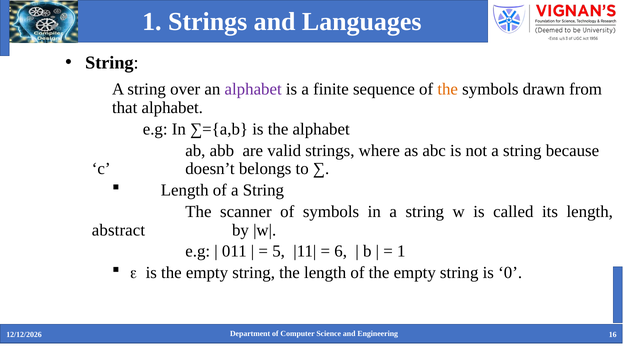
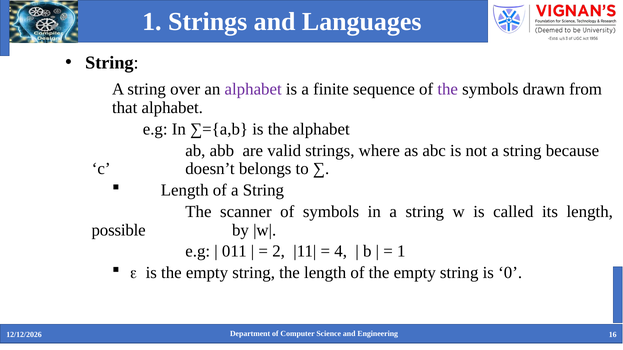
the colour: orange -> purple (448, 89)
abstract: abstract -> possible (119, 230)
5: 5 -> 2 (279, 252)
6: 6 -> 4 (341, 252)
